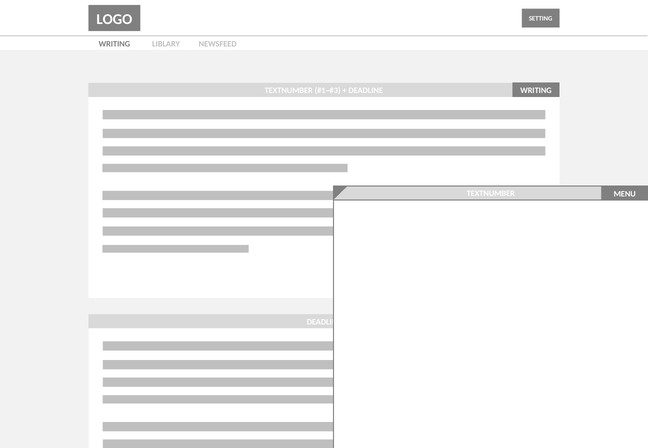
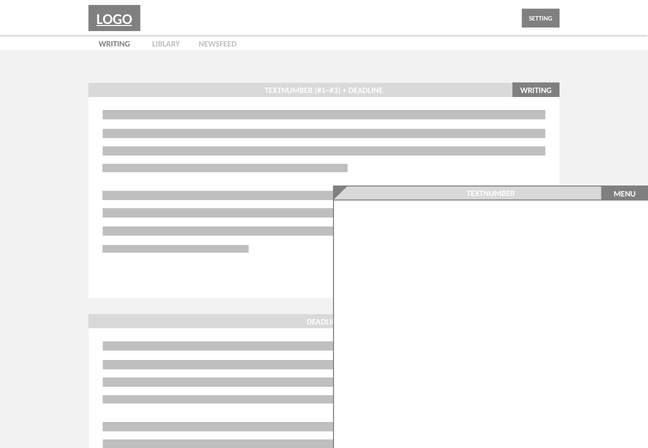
LOGO underline: none -> present (114, 19)
